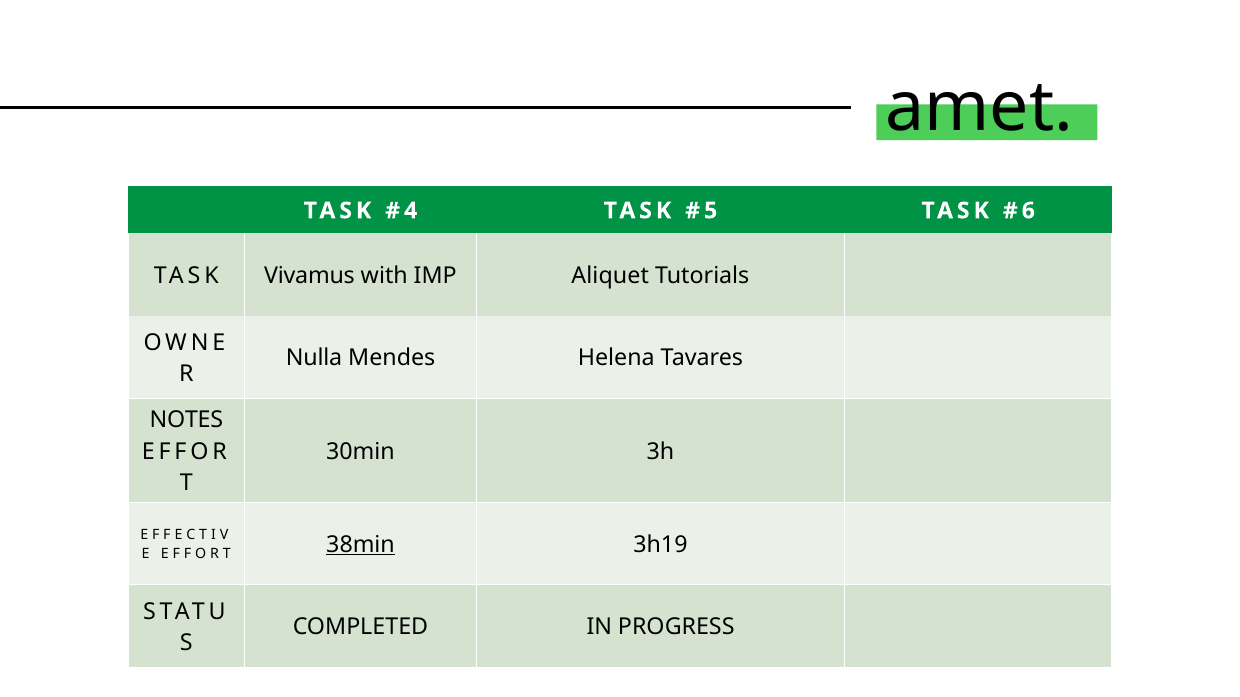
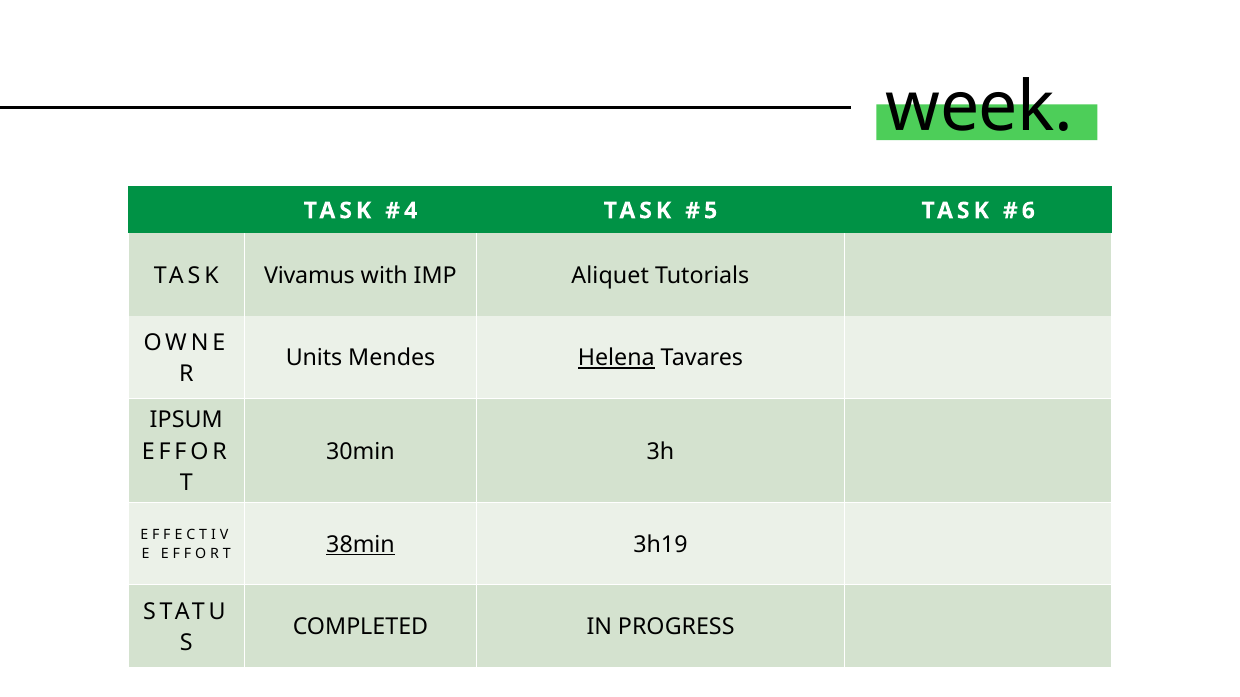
amet: amet -> week (979, 107)
Nulla: Nulla -> Units (314, 358)
Helena underline: none -> present (616, 358)
NOTES: NOTES -> IPSUM (186, 420)
